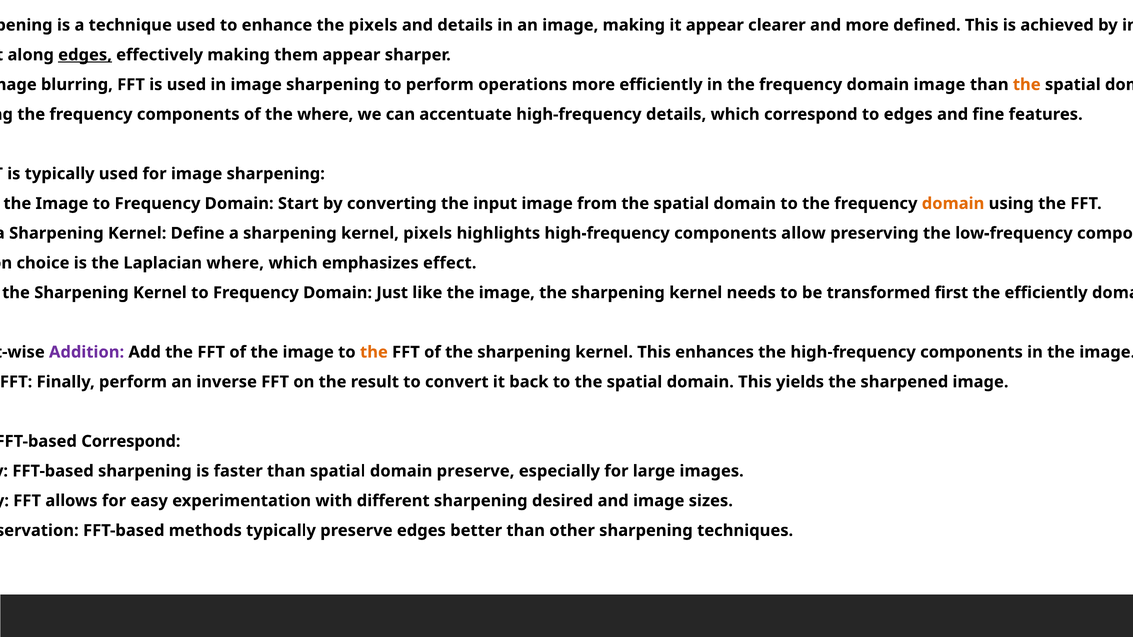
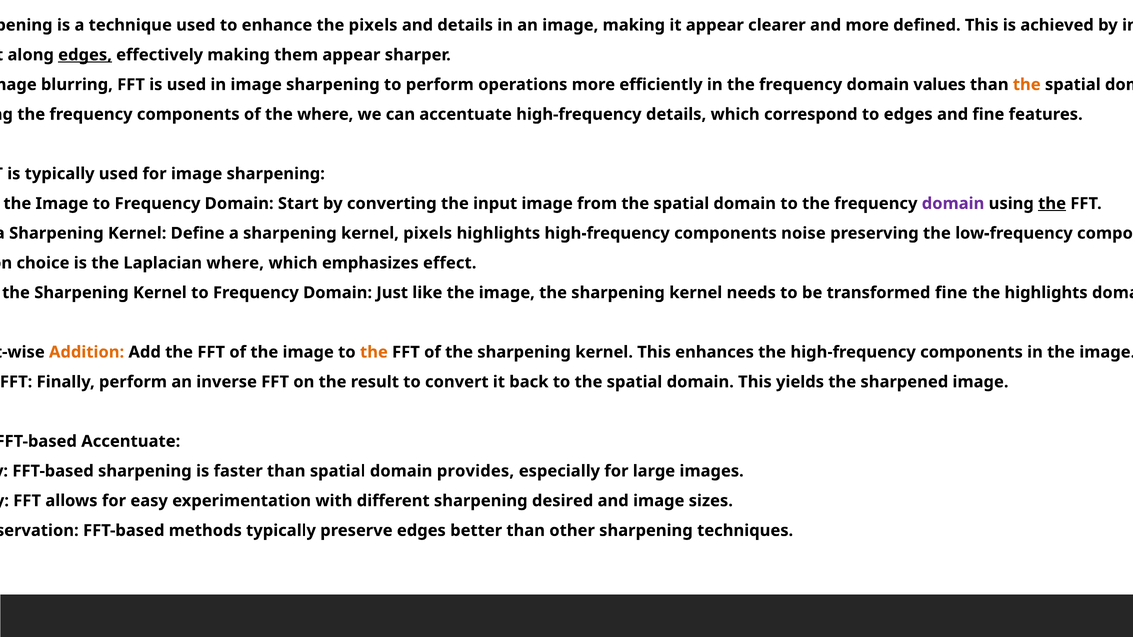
domain image: image -> values (940, 85)
domain colour: orange -> purple (953, 204)
the underline: none -> present (1052, 204)
allow: allow -> noise (803, 233)
transformed first: first -> fine (951, 293)
the efficiently: efficiently -> highlights (1046, 293)
Addition colour: purple -> orange (87, 352)
Correspond: Correspond -> Accentuate (131, 442)
domain preserve: preserve -> provides (475, 471)
